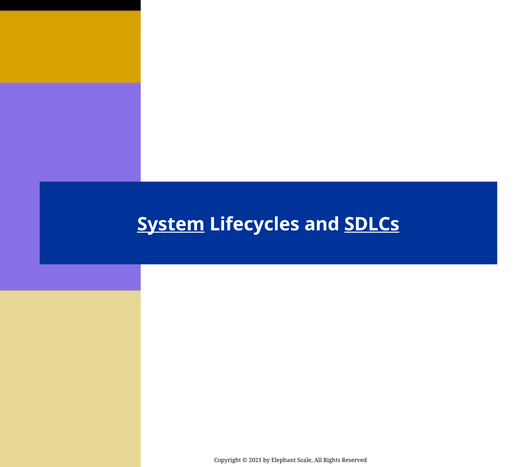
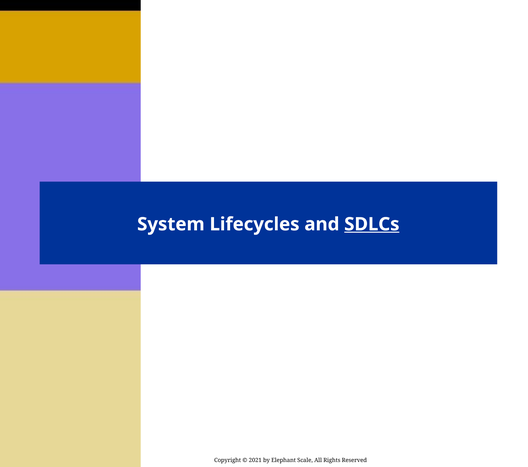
System underline: present -> none (171, 224)
